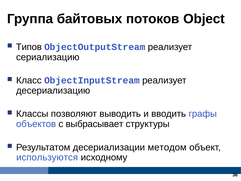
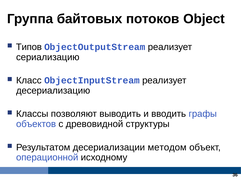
выбрасывает: выбрасывает -> древовидной (94, 124)
используются: используются -> операционной (47, 157)
